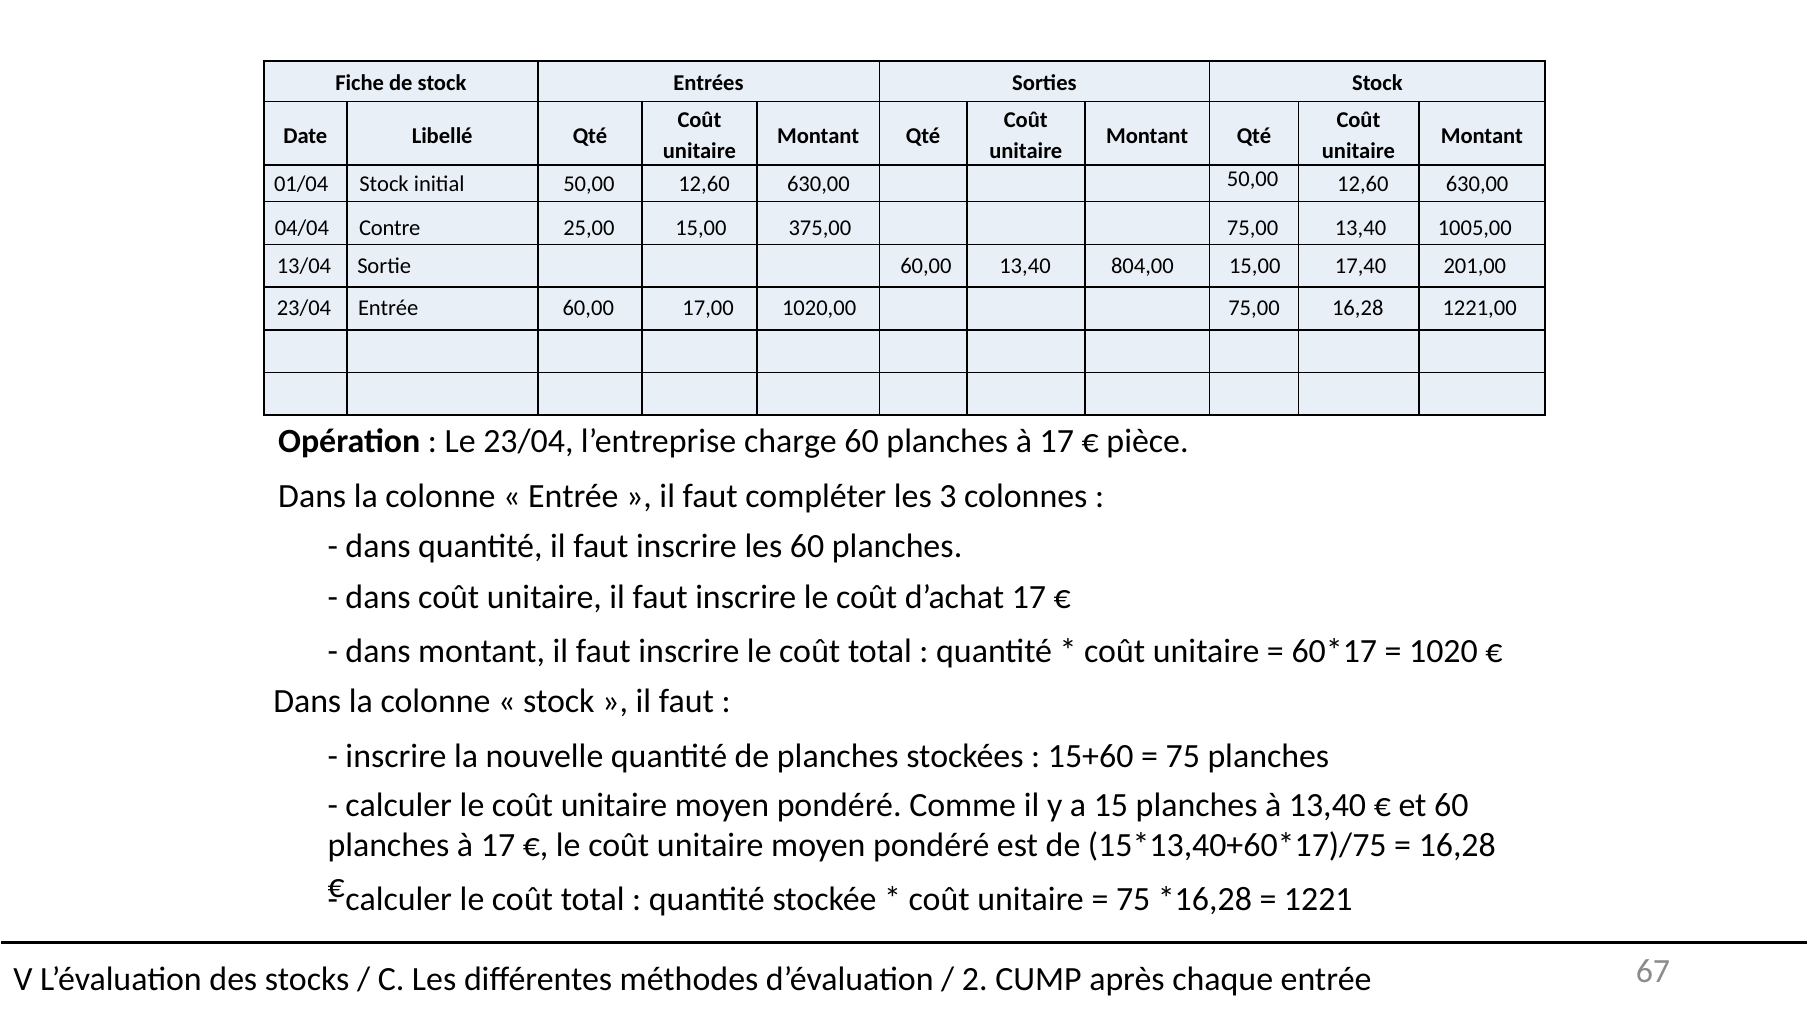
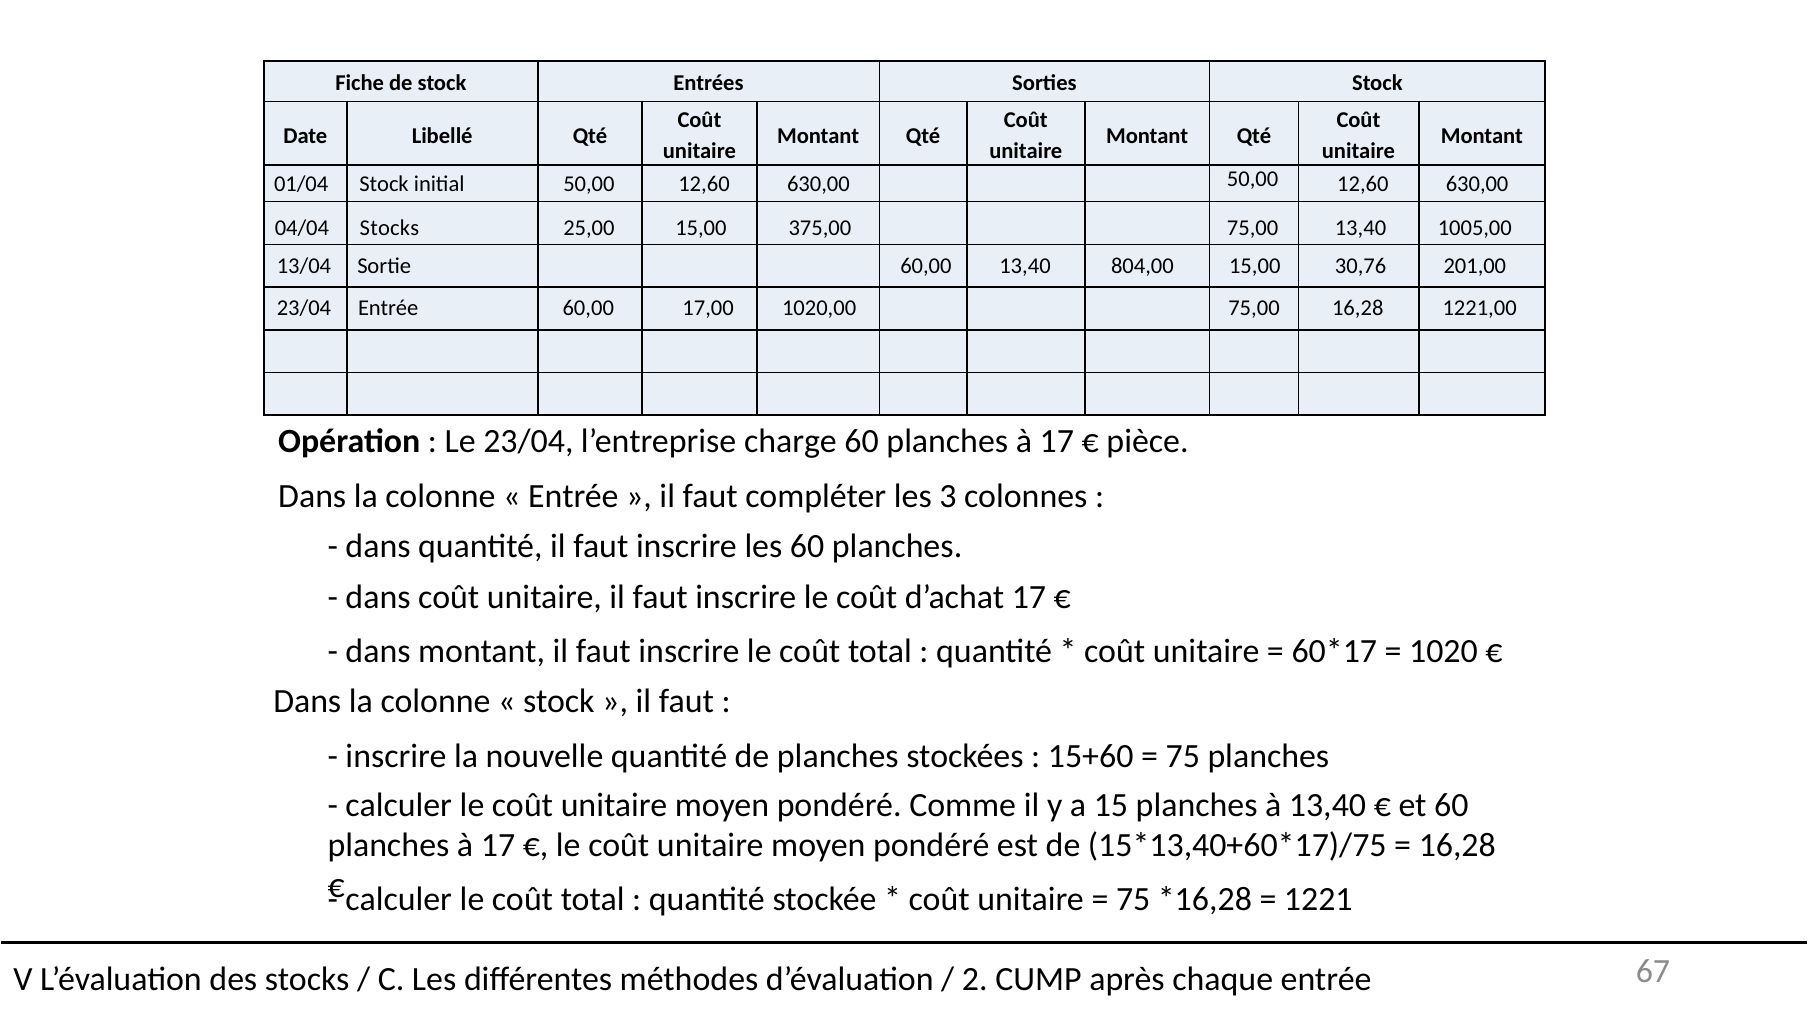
Contre: Contre -> Stocks (390, 228)
17,40: 17,40 -> 30,76 (1361, 266)
